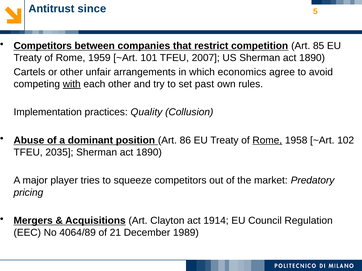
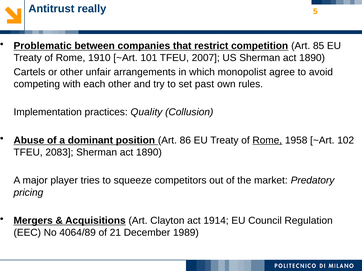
since: since -> really (92, 9)
Competitors: Competitors -> Problematic (43, 46)
1959: 1959 -> 1910 (99, 58)
economics: economics -> monopolist (242, 72)
with underline: present -> none (72, 84)
2035: 2035 -> 2083 (59, 153)
